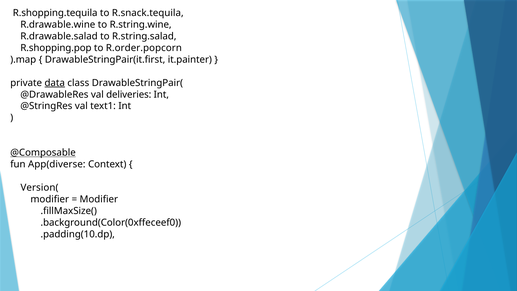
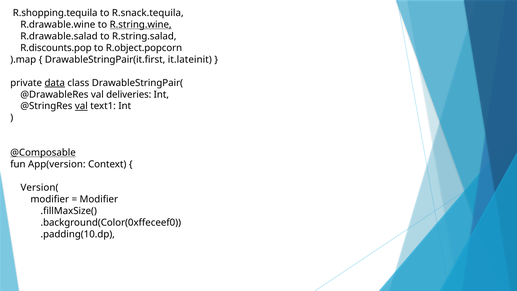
R.string.wine underline: none -> present (141, 25)
R.shopping.pop: R.shopping.pop -> R.discounts.pop (56, 48)
R.order.popcorn: R.order.popcorn -> R.object.popcorn (144, 48)
it.painter: it.painter -> it.lateinit (190, 60)
val underline: none -> present (81, 106)
App(diverse: App(diverse -> App(version (57, 164)
